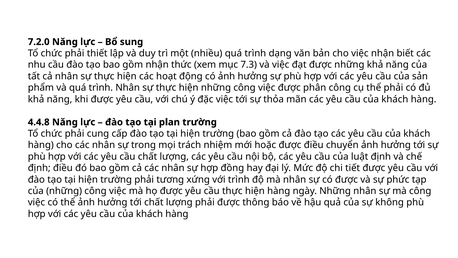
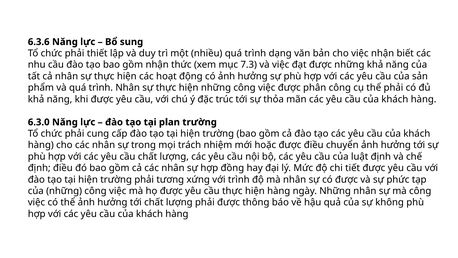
7.2.0: 7.2.0 -> 6.3.6 (39, 42)
đặc việc: việc -> trúc (225, 99)
4.4.8: 4.4.8 -> 6.3.0 (39, 122)
